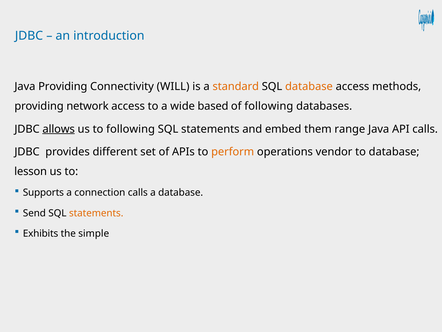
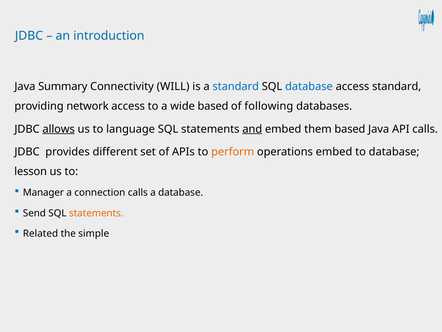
Java Providing: Providing -> Summary (63, 86)
standard colour: orange -> blue (236, 86)
database colour: orange -> blue (309, 86)
access methods: methods -> standard (397, 86)
to following: following -> language (131, 129)
and underline: none -> present (252, 129)
them range: range -> based (350, 129)
operations vendor: vendor -> embed (334, 151)
Supports: Supports -> Manager (43, 192)
Exhibits: Exhibits -> Related (40, 233)
